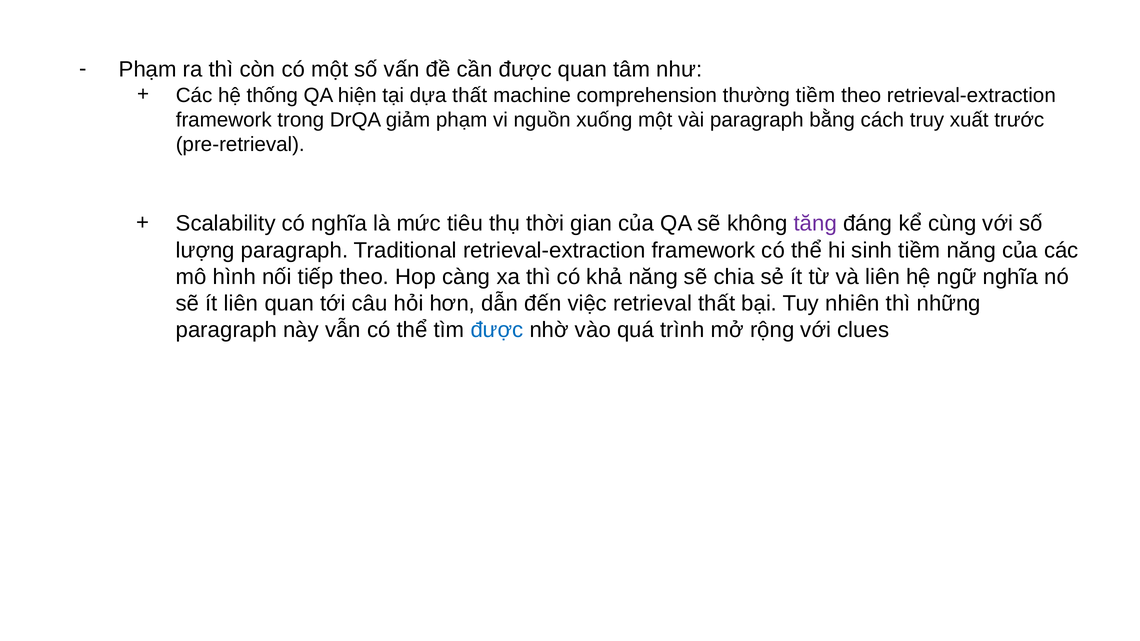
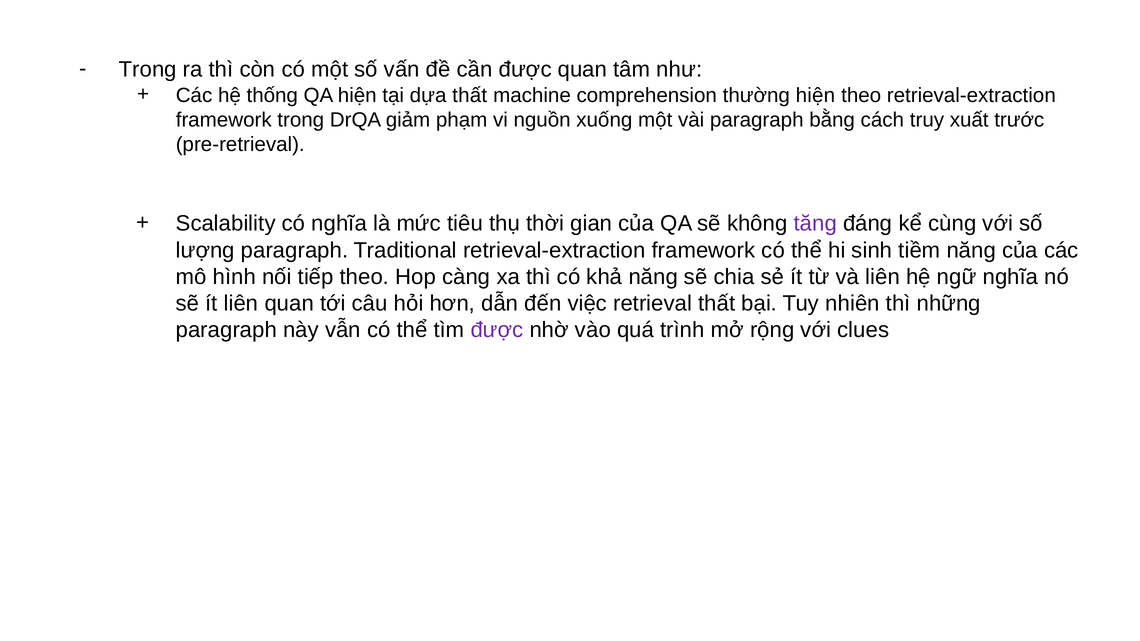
Phạm: Phạm -> Trong (148, 70)
thường tiềm: tiềm -> hiện (815, 95)
được colour: blue -> purple (497, 330)
